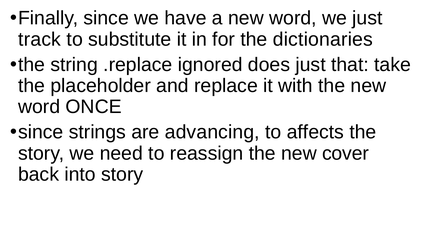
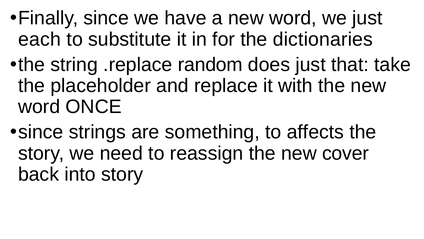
track: track -> each (40, 39)
ignored: ignored -> random (210, 65)
advancing: advancing -> something (212, 132)
